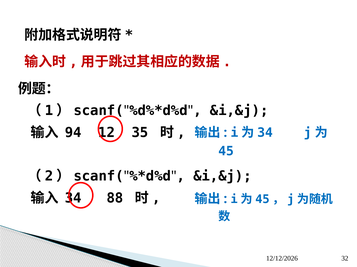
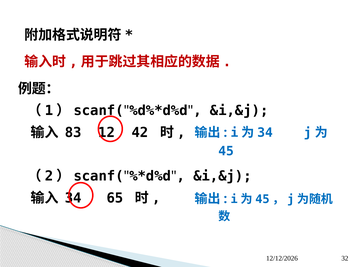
94: 94 -> 83 (73, 133)
35: 35 -> 42 (140, 133)
88: 88 -> 65 (115, 199)
